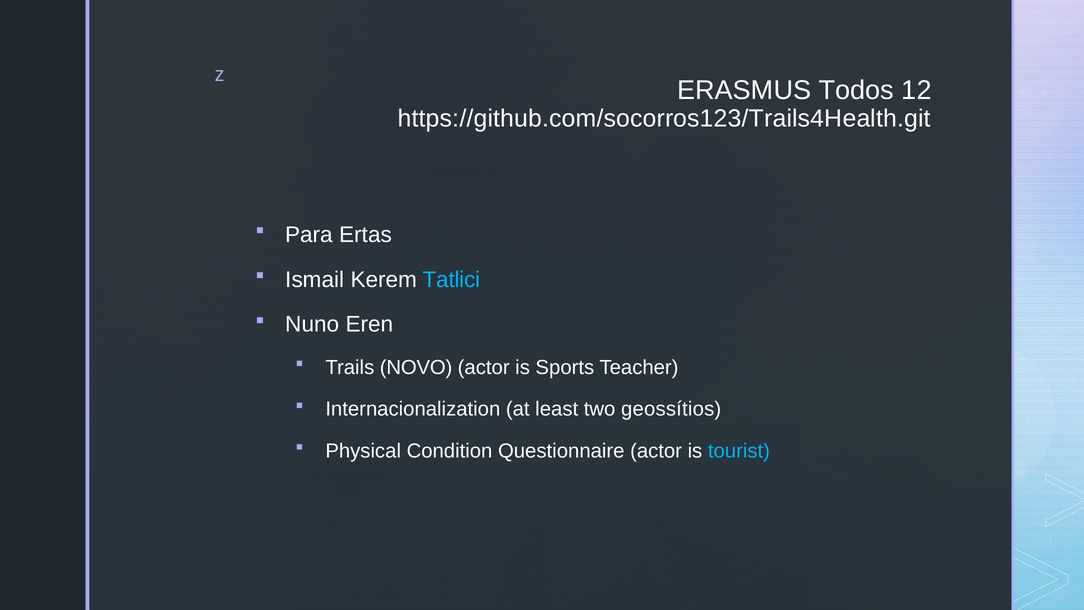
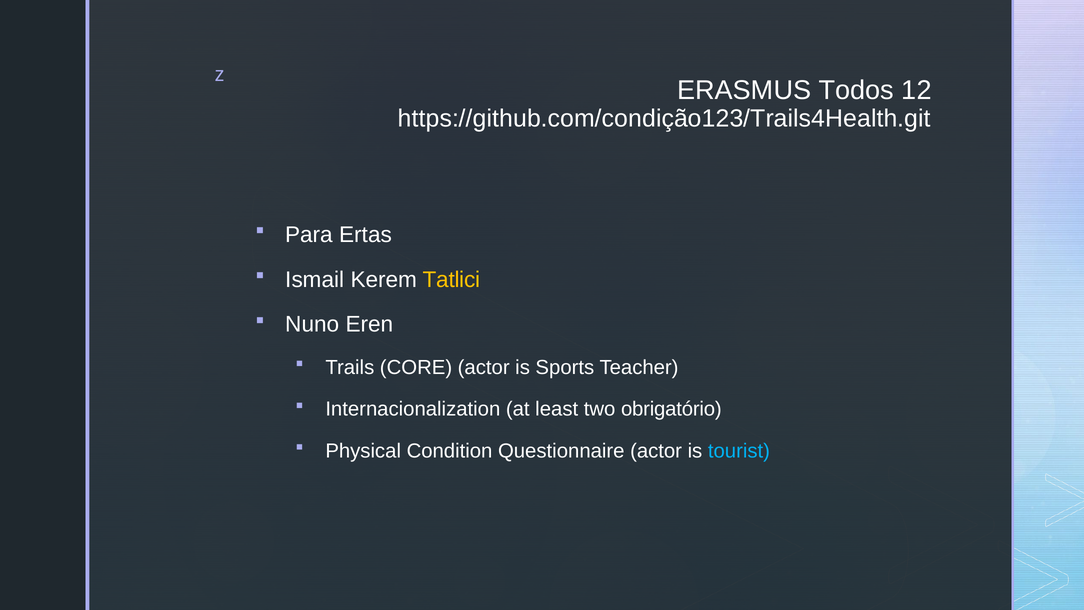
https://github.com/socorros123/Trails4Health.git: https://github.com/socorros123/Trails4Health.git -> https://github.com/condição123/Trails4Health.git (664, 118)
Tatlici colour: light blue -> yellow (451, 279)
NOVO: NOVO -> CORE (416, 367)
geossítios: geossítios -> obrigatório (671, 409)
